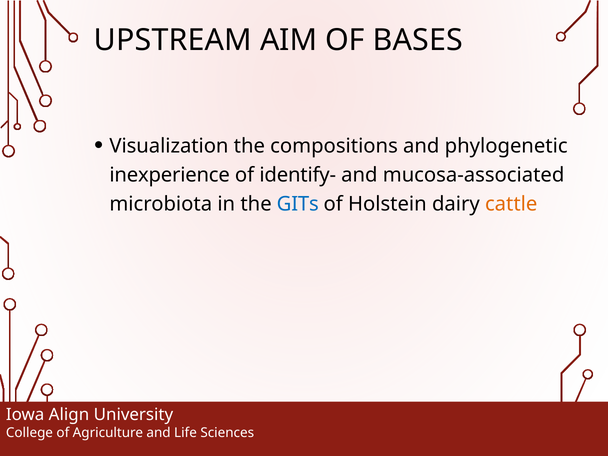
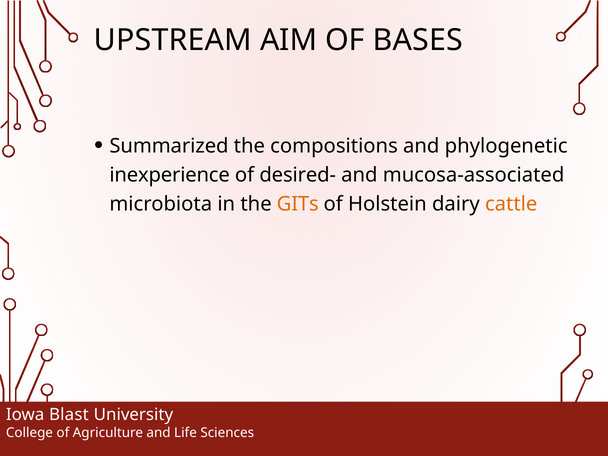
Visualization: Visualization -> Summarized (169, 146)
identify-: identify- -> desired- (298, 175)
GITs colour: blue -> orange (298, 204)
Align: Align -> Blast (69, 415)
